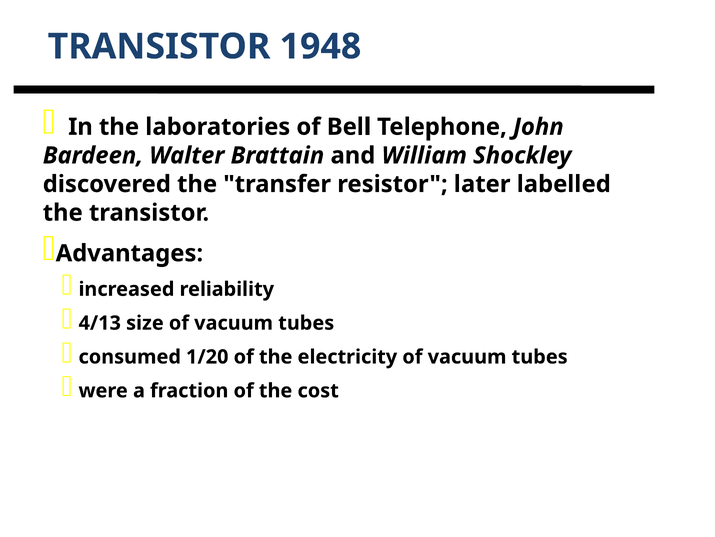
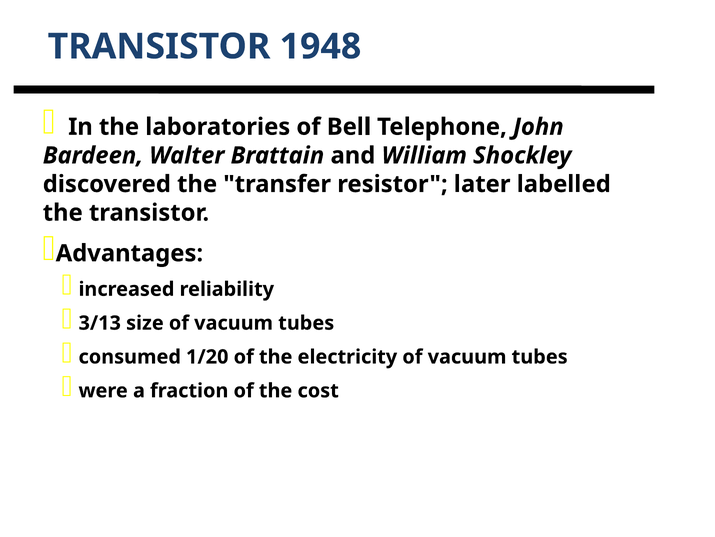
4/13: 4/13 -> 3/13 (100, 323)
